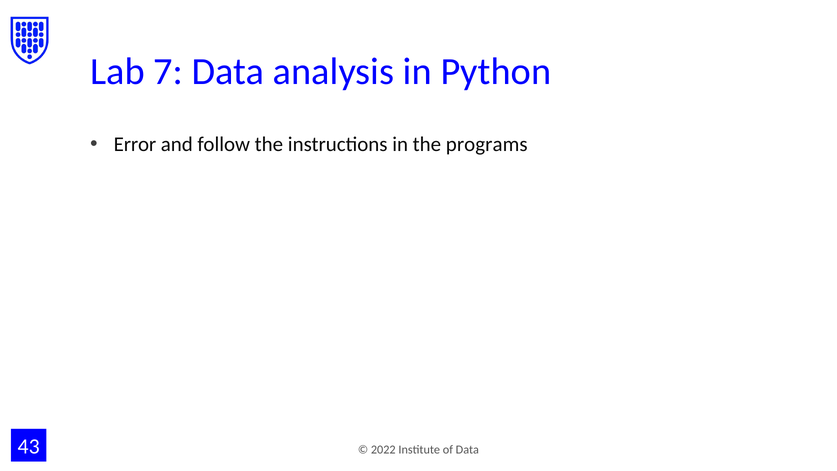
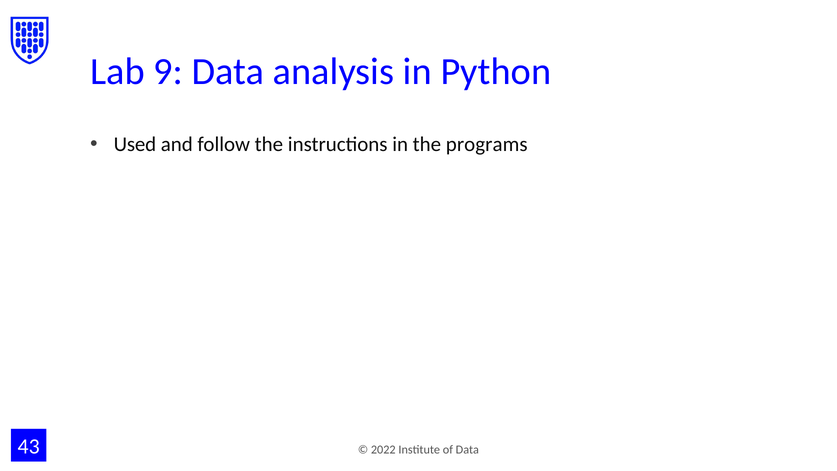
7: 7 -> 9 (168, 72)
Error: Error -> Used (135, 144)
